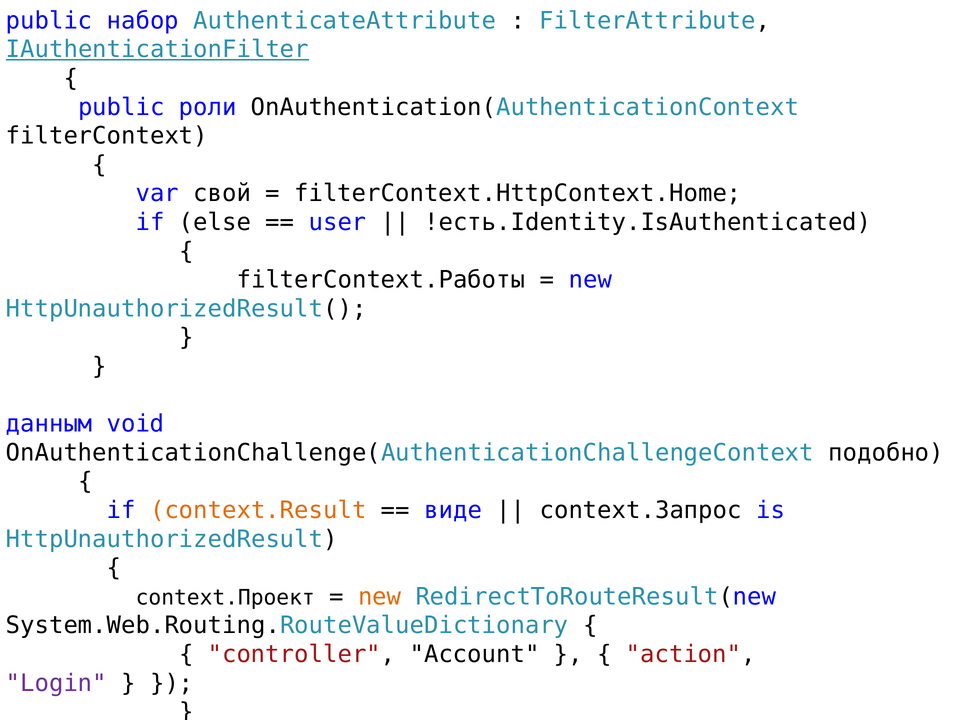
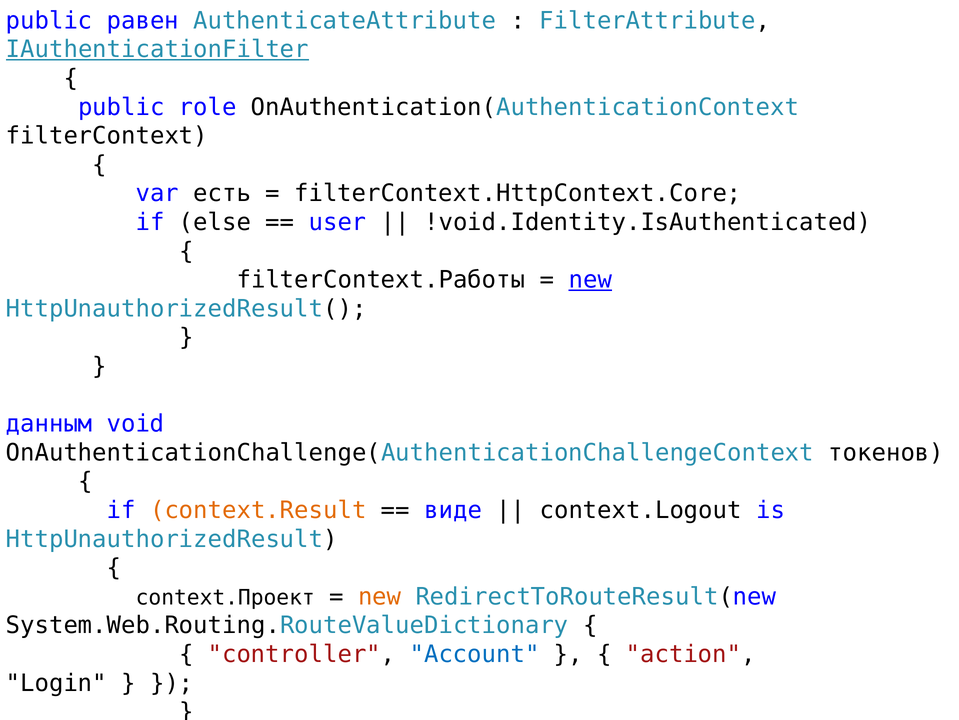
набор: набор -> равен (143, 21)
роли: роли -> role (208, 107)
свой: свой -> есть (222, 193)
filterContext.HttpContext.Home: filterContext.HttpContext.Home -> filterContext.HttpContext.Core (518, 193)
!есть.Identity.IsAuthenticated: !есть.Identity.IsAuthenticated -> !void.Identity.IsAuthenticated (648, 222)
new underline: none -> present (590, 280)
подобно: подобно -> токенов (886, 452)
context.Запрос: context.Запрос -> context.Logout (641, 510)
Account colour: black -> blue (475, 654)
Login colour: purple -> black (56, 682)
